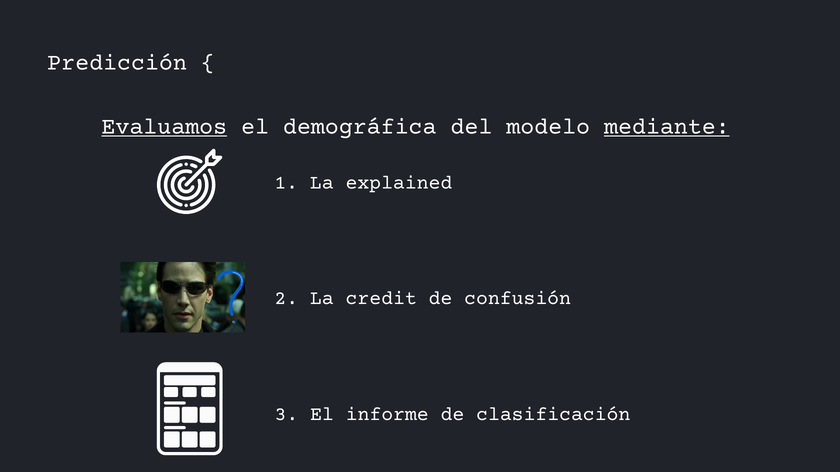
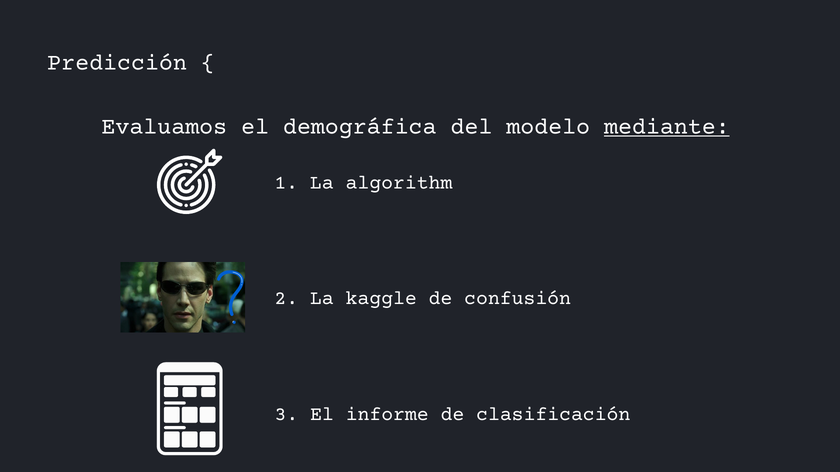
Evaluamos underline: present -> none (164, 126)
explained: explained -> algorithm (399, 182)
credit: credit -> kaggle (381, 298)
